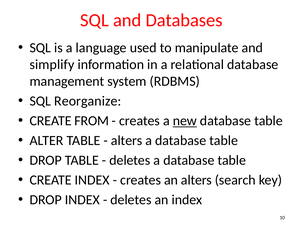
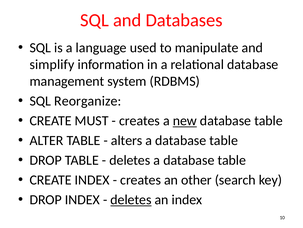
FROM: FROM -> MUST (92, 120)
an alters: alters -> other (196, 179)
deletes underline: none -> present (131, 199)
